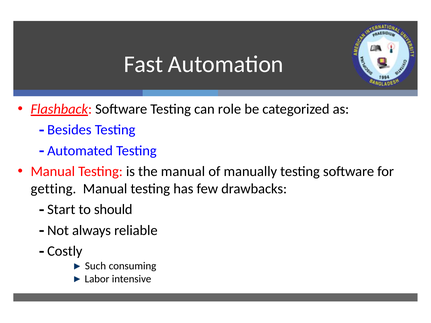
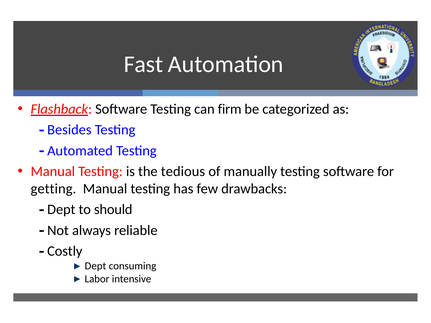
role: role -> firm (230, 109)
the manual: manual -> tedious (183, 172)
Start: Start -> Dept (61, 210)
Such: Such -> Dept (95, 266)
